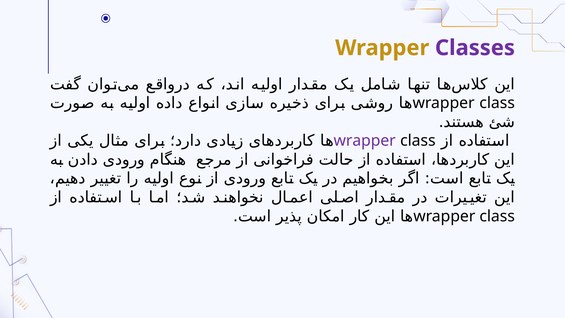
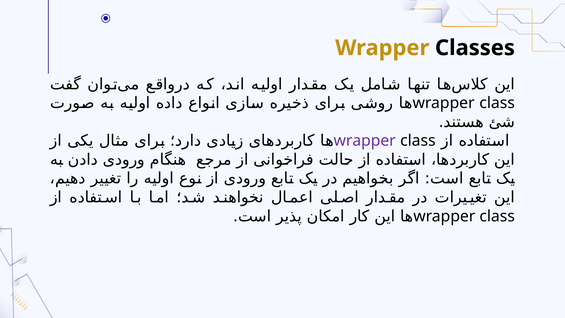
Classes colour: purple -> black (475, 48)
